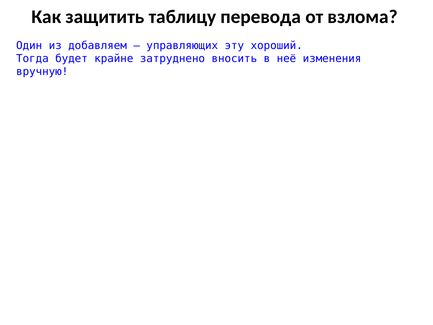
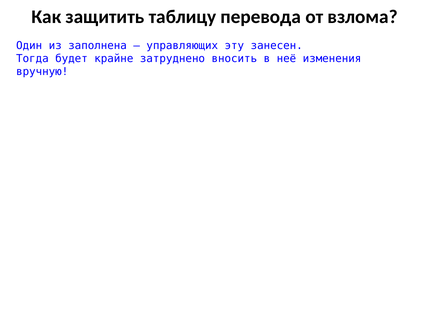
добавляем: добавляем -> заполнена (98, 46)
хороший: хороший -> занесен (277, 46)
